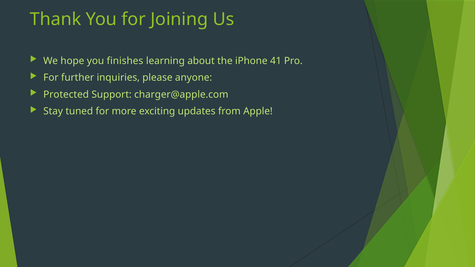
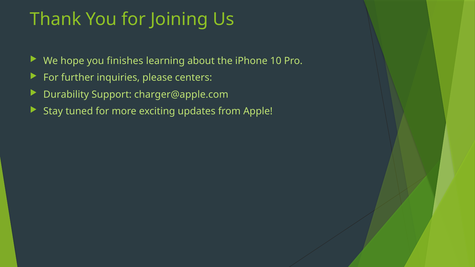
41: 41 -> 10 (276, 61)
anyone: anyone -> centers (194, 78)
Protected: Protected -> Durability (66, 95)
